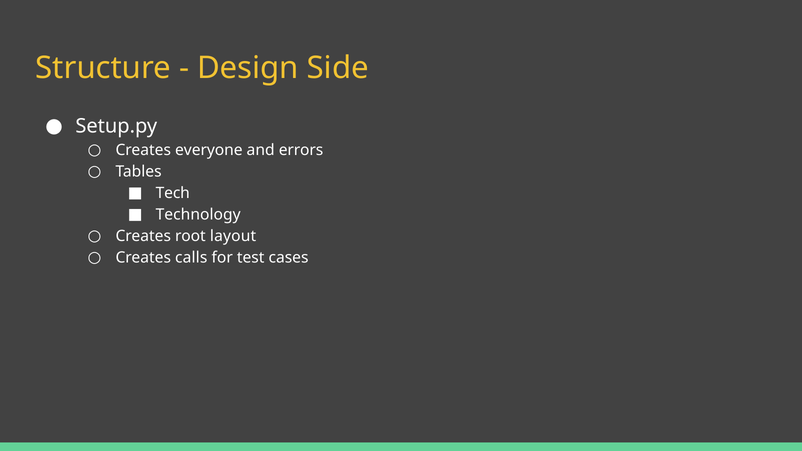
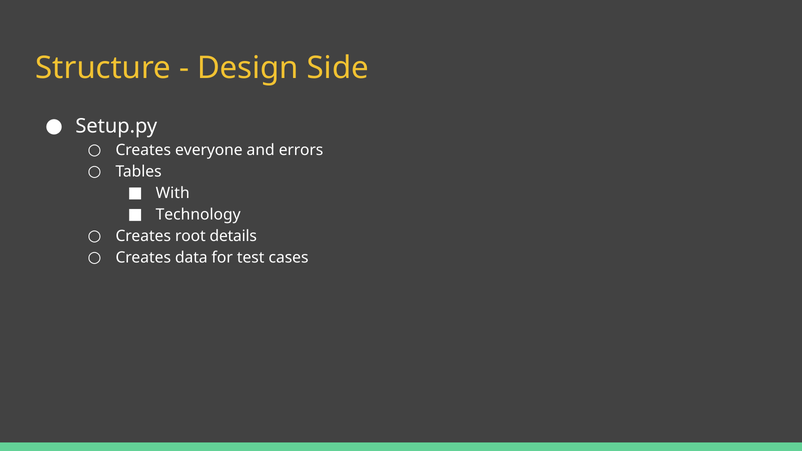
Tech: Tech -> With (173, 193)
layout: layout -> details (233, 236)
calls: calls -> data (191, 257)
